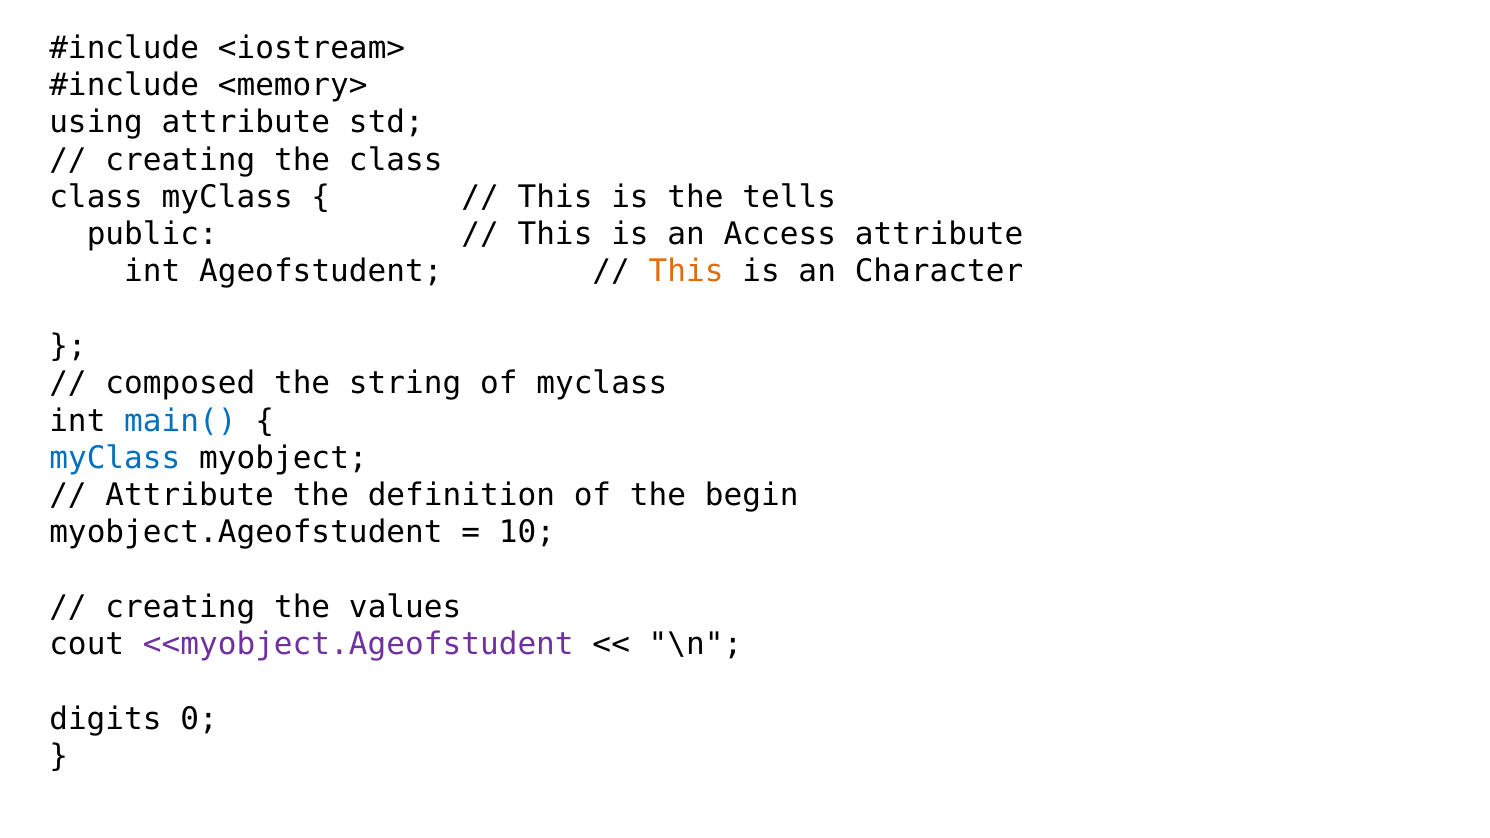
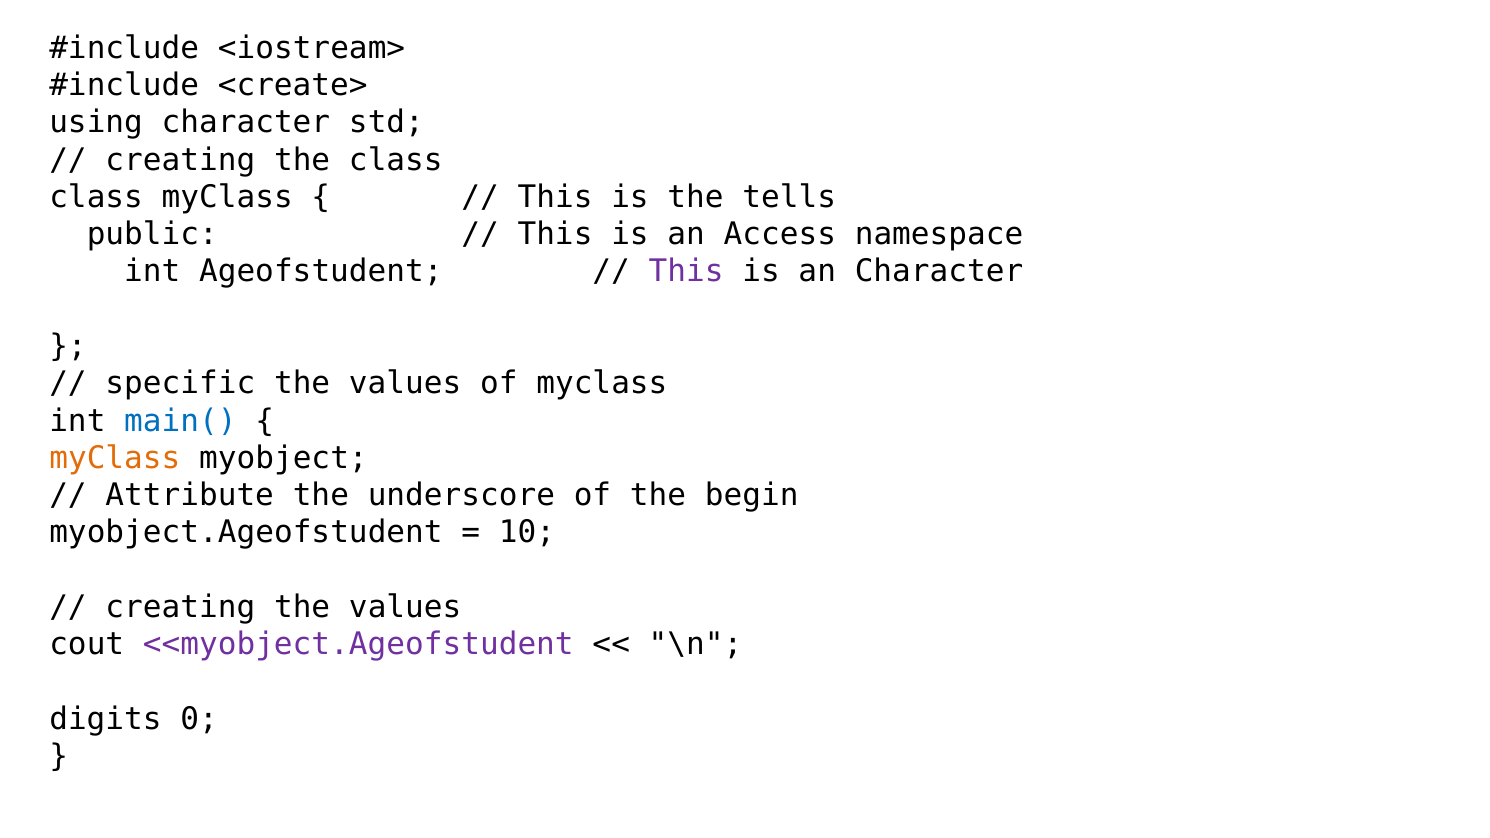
<memory>: <memory> -> <create> (293, 85)
using attribute: attribute -> character (246, 123)
Access attribute: attribute -> namespace (939, 234)
This colour: orange -> purple (686, 272)
composed: composed -> specific (180, 384)
string: string -> values (405, 384)
myClass colour: blue -> orange (115, 458)
definition: definition -> underscore (461, 495)
